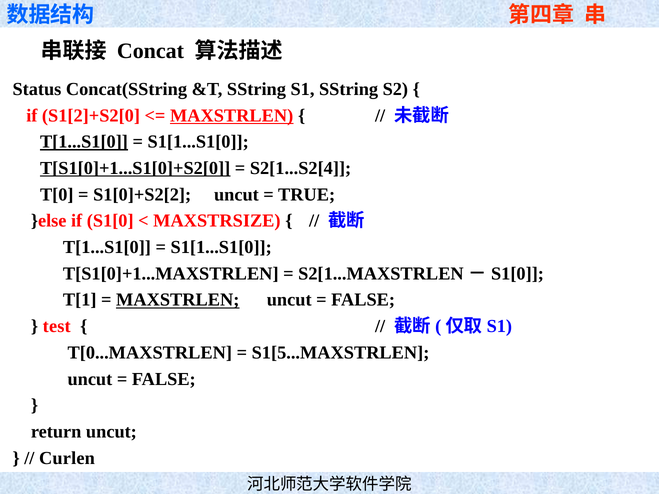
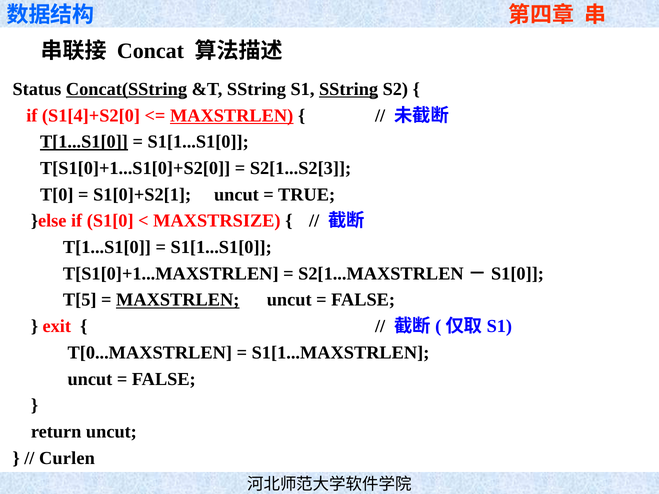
Concat(SString underline: none -> present (127, 89)
SString underline: none -> present (349, 89)
S1[2]+S2[0: S1[2]+S2[0 -> S1[4]+S2[0 (91, 116)
T[S1[0]+1...S1[0]+S2[0 underline: present -> none (135, 168)
S2[1...S2[4: S2[1...S2[4 -> S2[1...S2[3 (301, 168)
S1[0]+S2[2: S1[0]+S2[2 -> S1[0]+S2[1 (142, 195)
T[1: T[1 -> T[5 (80, 300)
test: test -> exit (57, 326)
S1[5...MAXSTRLEN: S1[5...MAXSTRLEN -> S1[1...MAXSTRLEN (341, 353)
